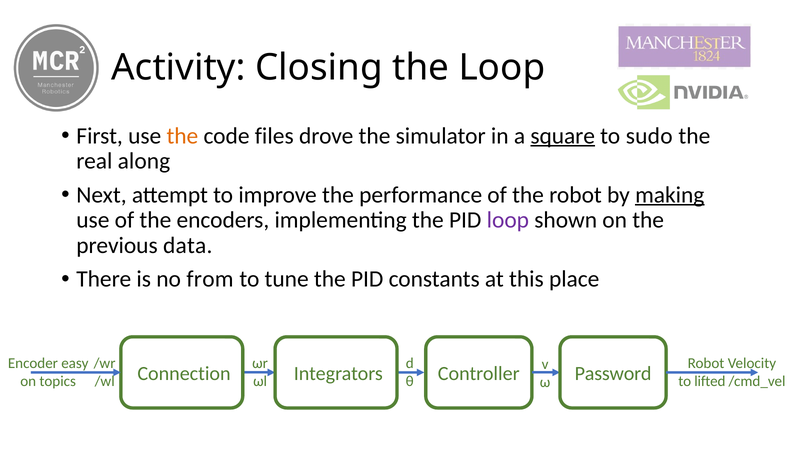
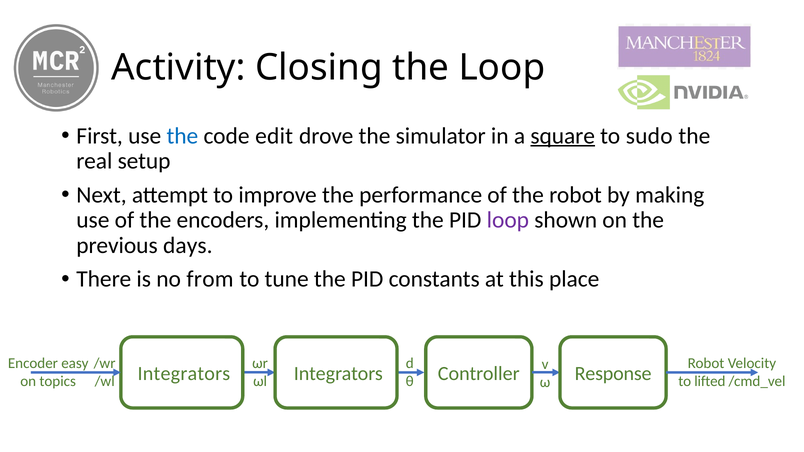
the colour: orange -> blue (182, 136)
files: files -> edit (274, 136)
along: along -> setup (144, 161)
making underline: present -> none (670, 195)
data: data -> days (188, 246)
Connection: Connection -> Integrators (184, 374)
Password: Password -> Response (613, 374)
